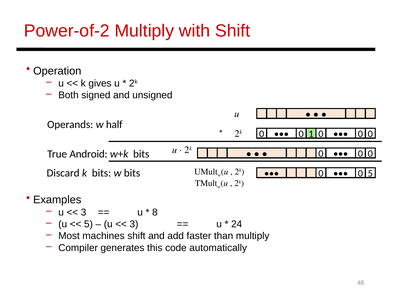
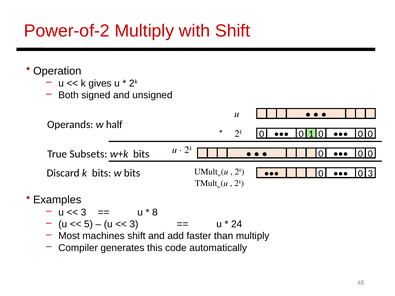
Android: Android -> Subsets (88, 154)
0 5: 5 -> 3 (370, 173)
